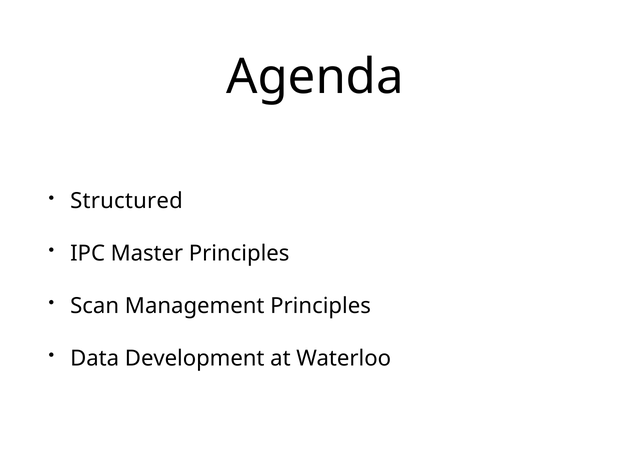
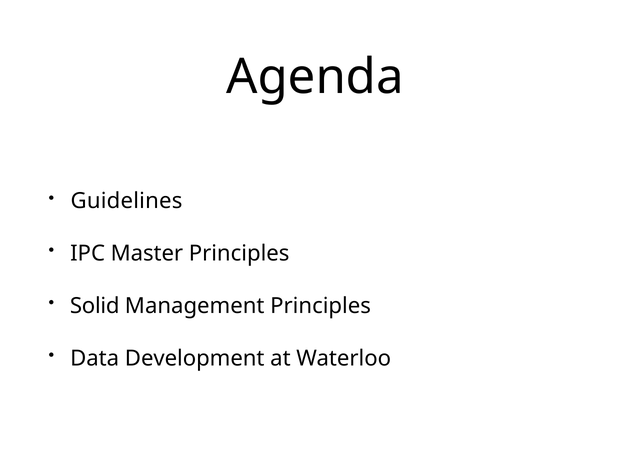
Structured: Structured -> Guidelines (126, 201)
Scan: Scan -> Solid (95, 306)
